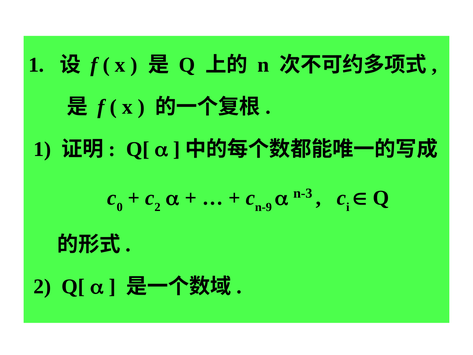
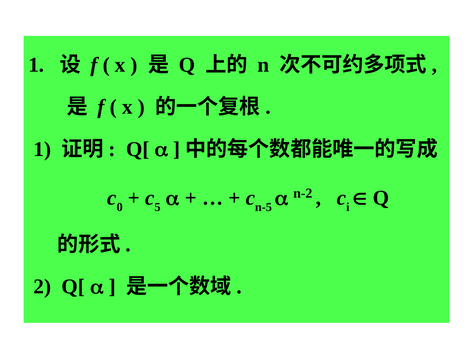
2: 2 -> 5 (158, 207)
n-9: n-9 -> n-5 (263, 207)
n-3: n-3 -> n-2 (303, 193)
